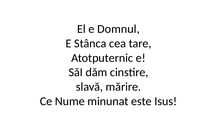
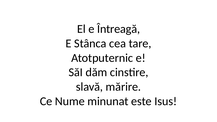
Domnul: Domnul -> Întreagă (119, 29)
